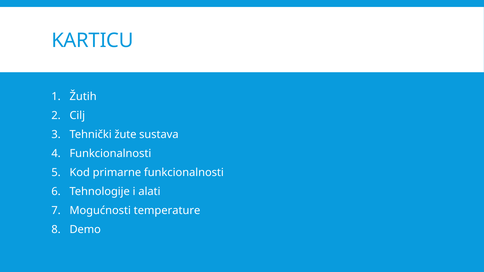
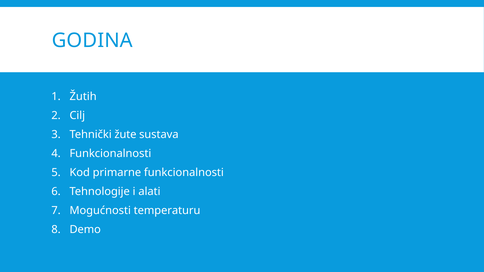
KARTICU: KARTICU -> GODINA (92, 41)
temperature: temperature -> temperaturu (167, 211)
